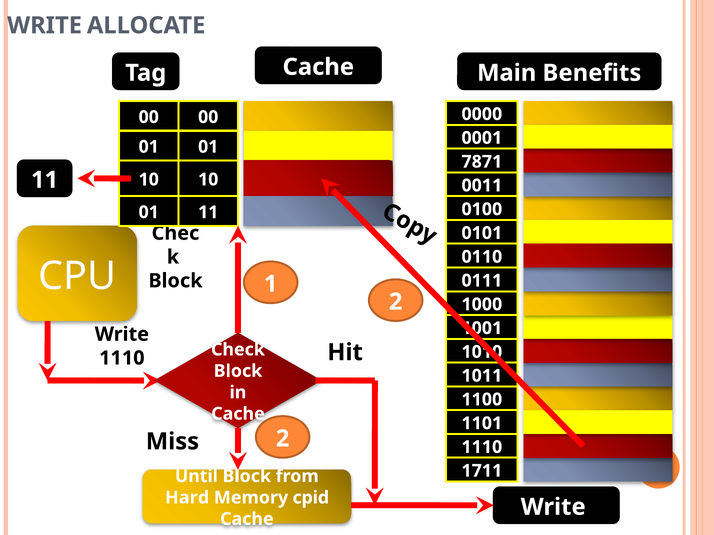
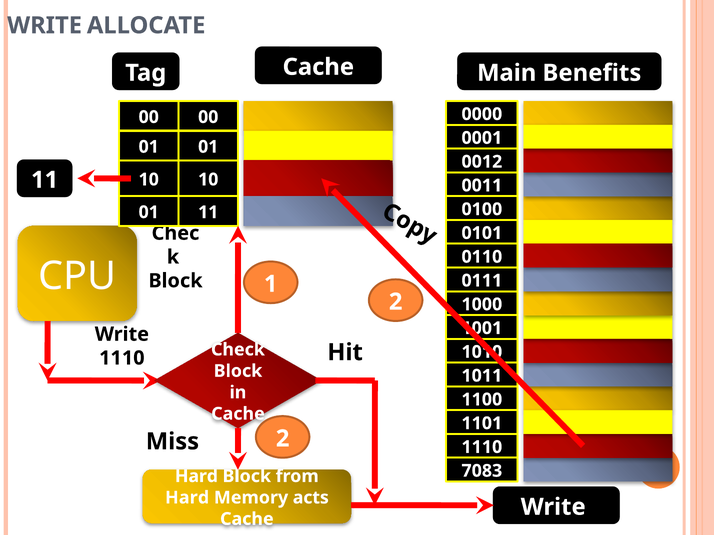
7871: 7871 -> 0012 (482, 162)
1711: 1711 -> 7083 (482, 471)
Until: Until -> Hard (196, 477)
cpid: cpid -> acts (311, 498)
